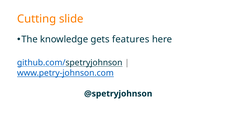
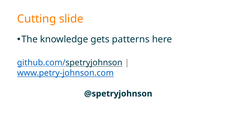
features: features -> patterns (131, 40)
